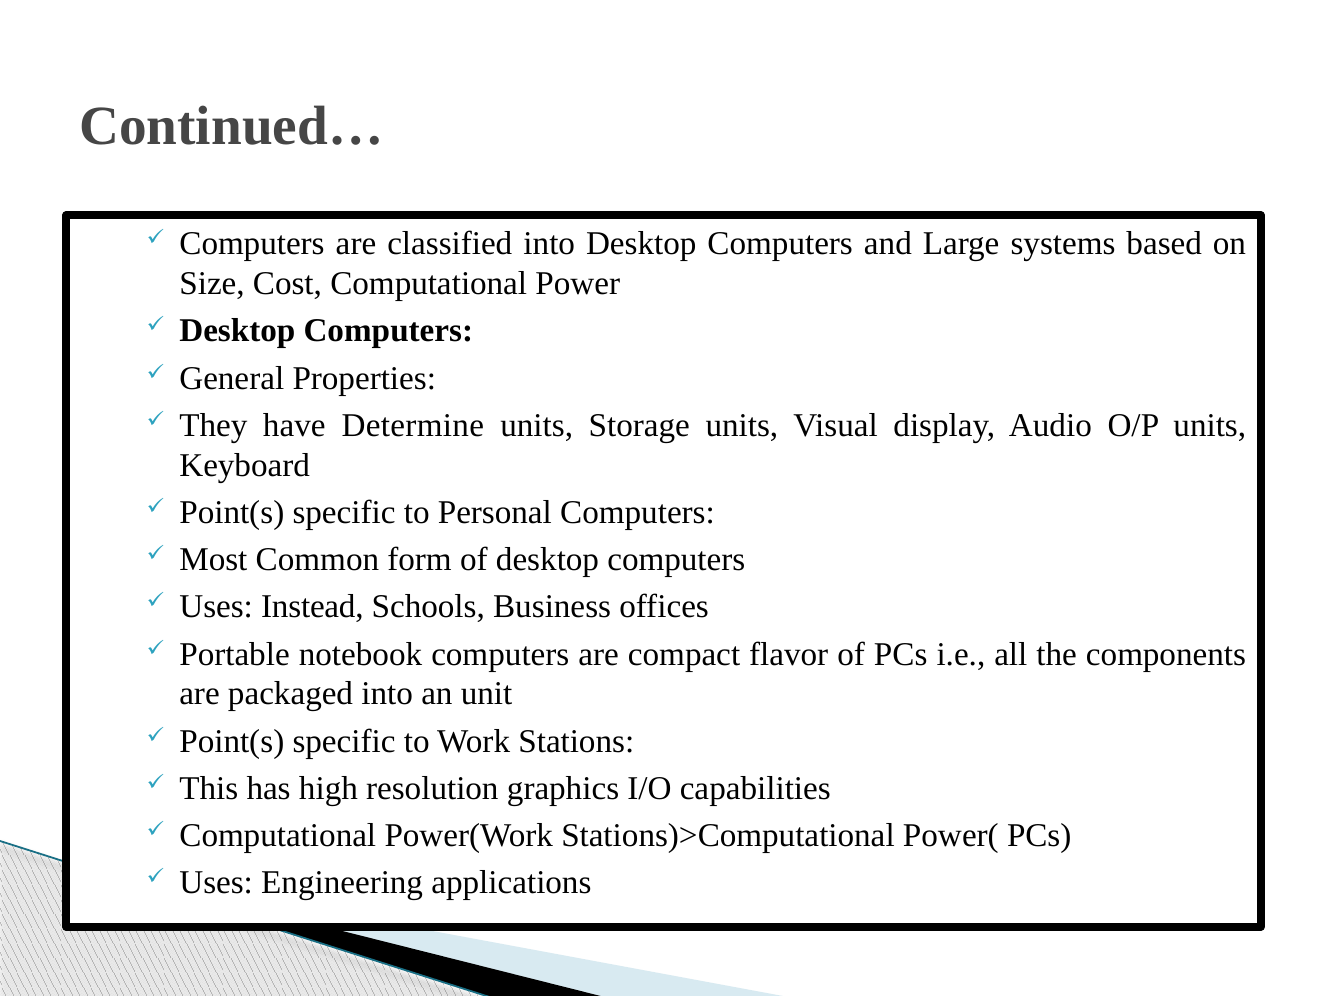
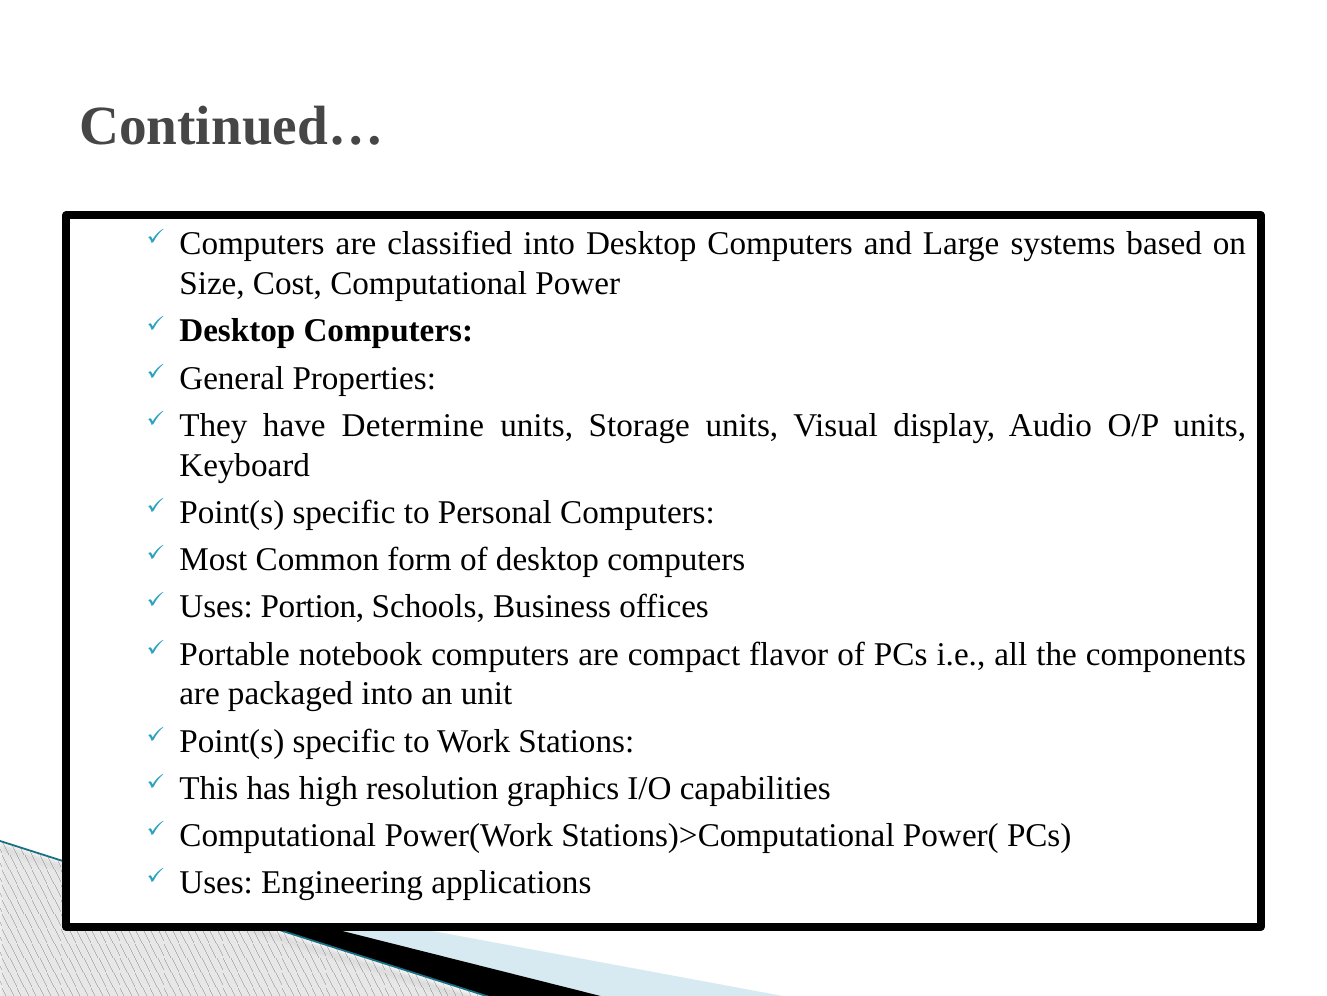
Instead: Instead -> Portion (312, 606)
